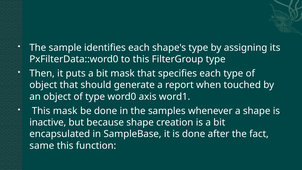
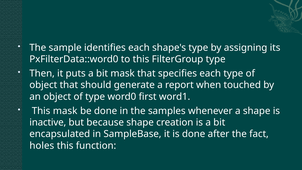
axis: axis -> first (148, 97)
same: same -> holes (42, 146)
